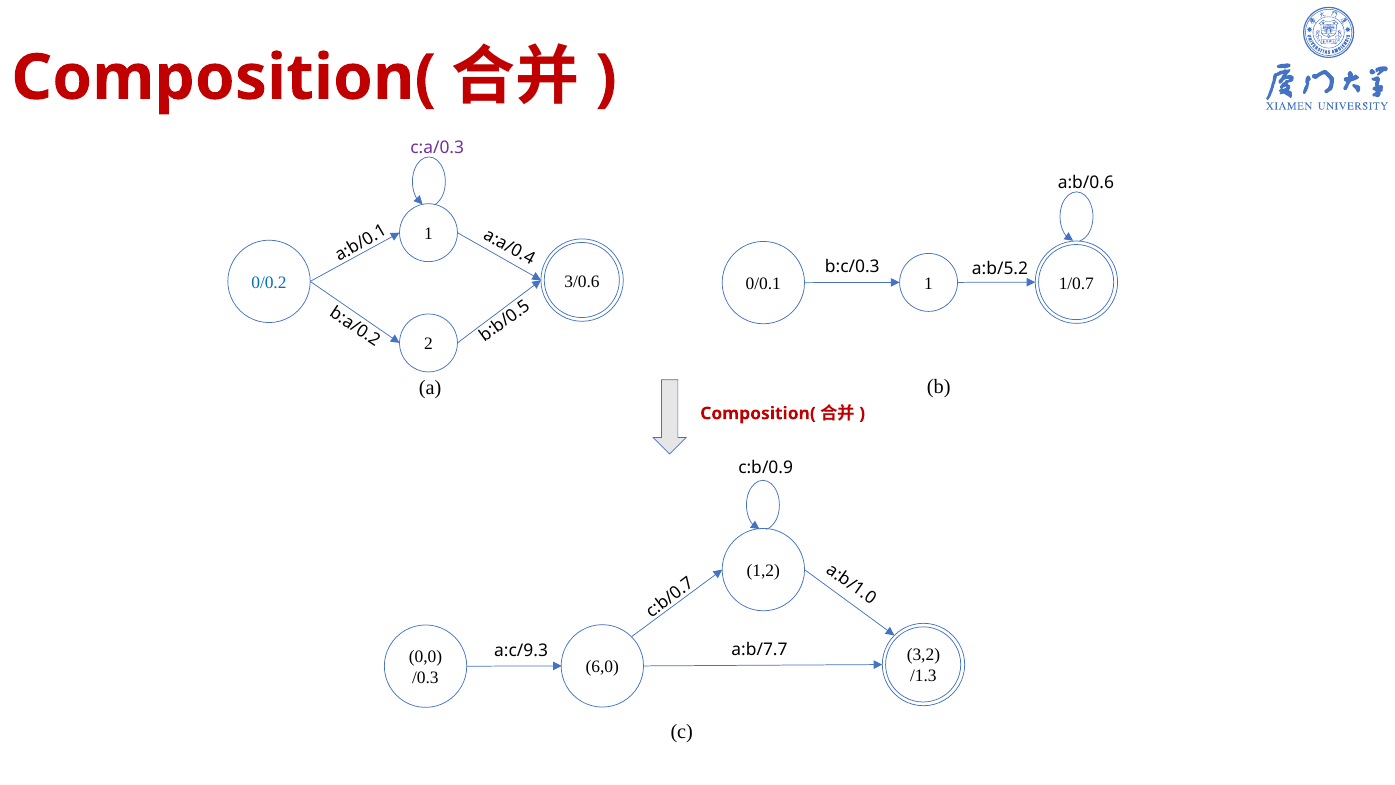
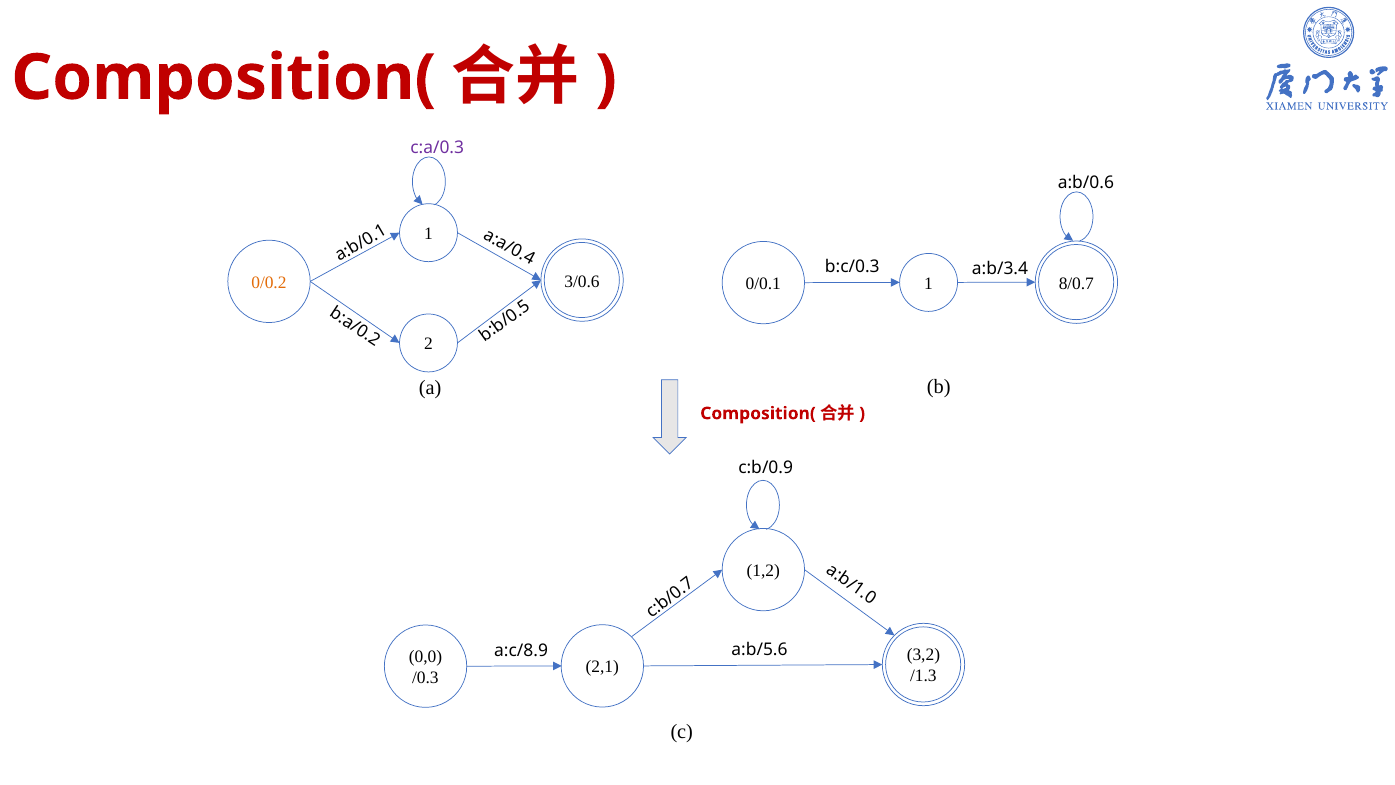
a:b/5.2: a:b/5.2 -> a:b/3.4 (1000, 268)
0/0.2 colour: blue -> orange (269, 282)
1/0.7: 1/0.7 -> 8/0.7 (1076, 283)
a:b/7.7: a:b/7.7 -> a:b/5.6 (760, 650)
a:c/9.3: a:c/9.3 -> a:c/8.9 (521, 651)
6,0: 6,0 -> 2,1 (602, 667)
